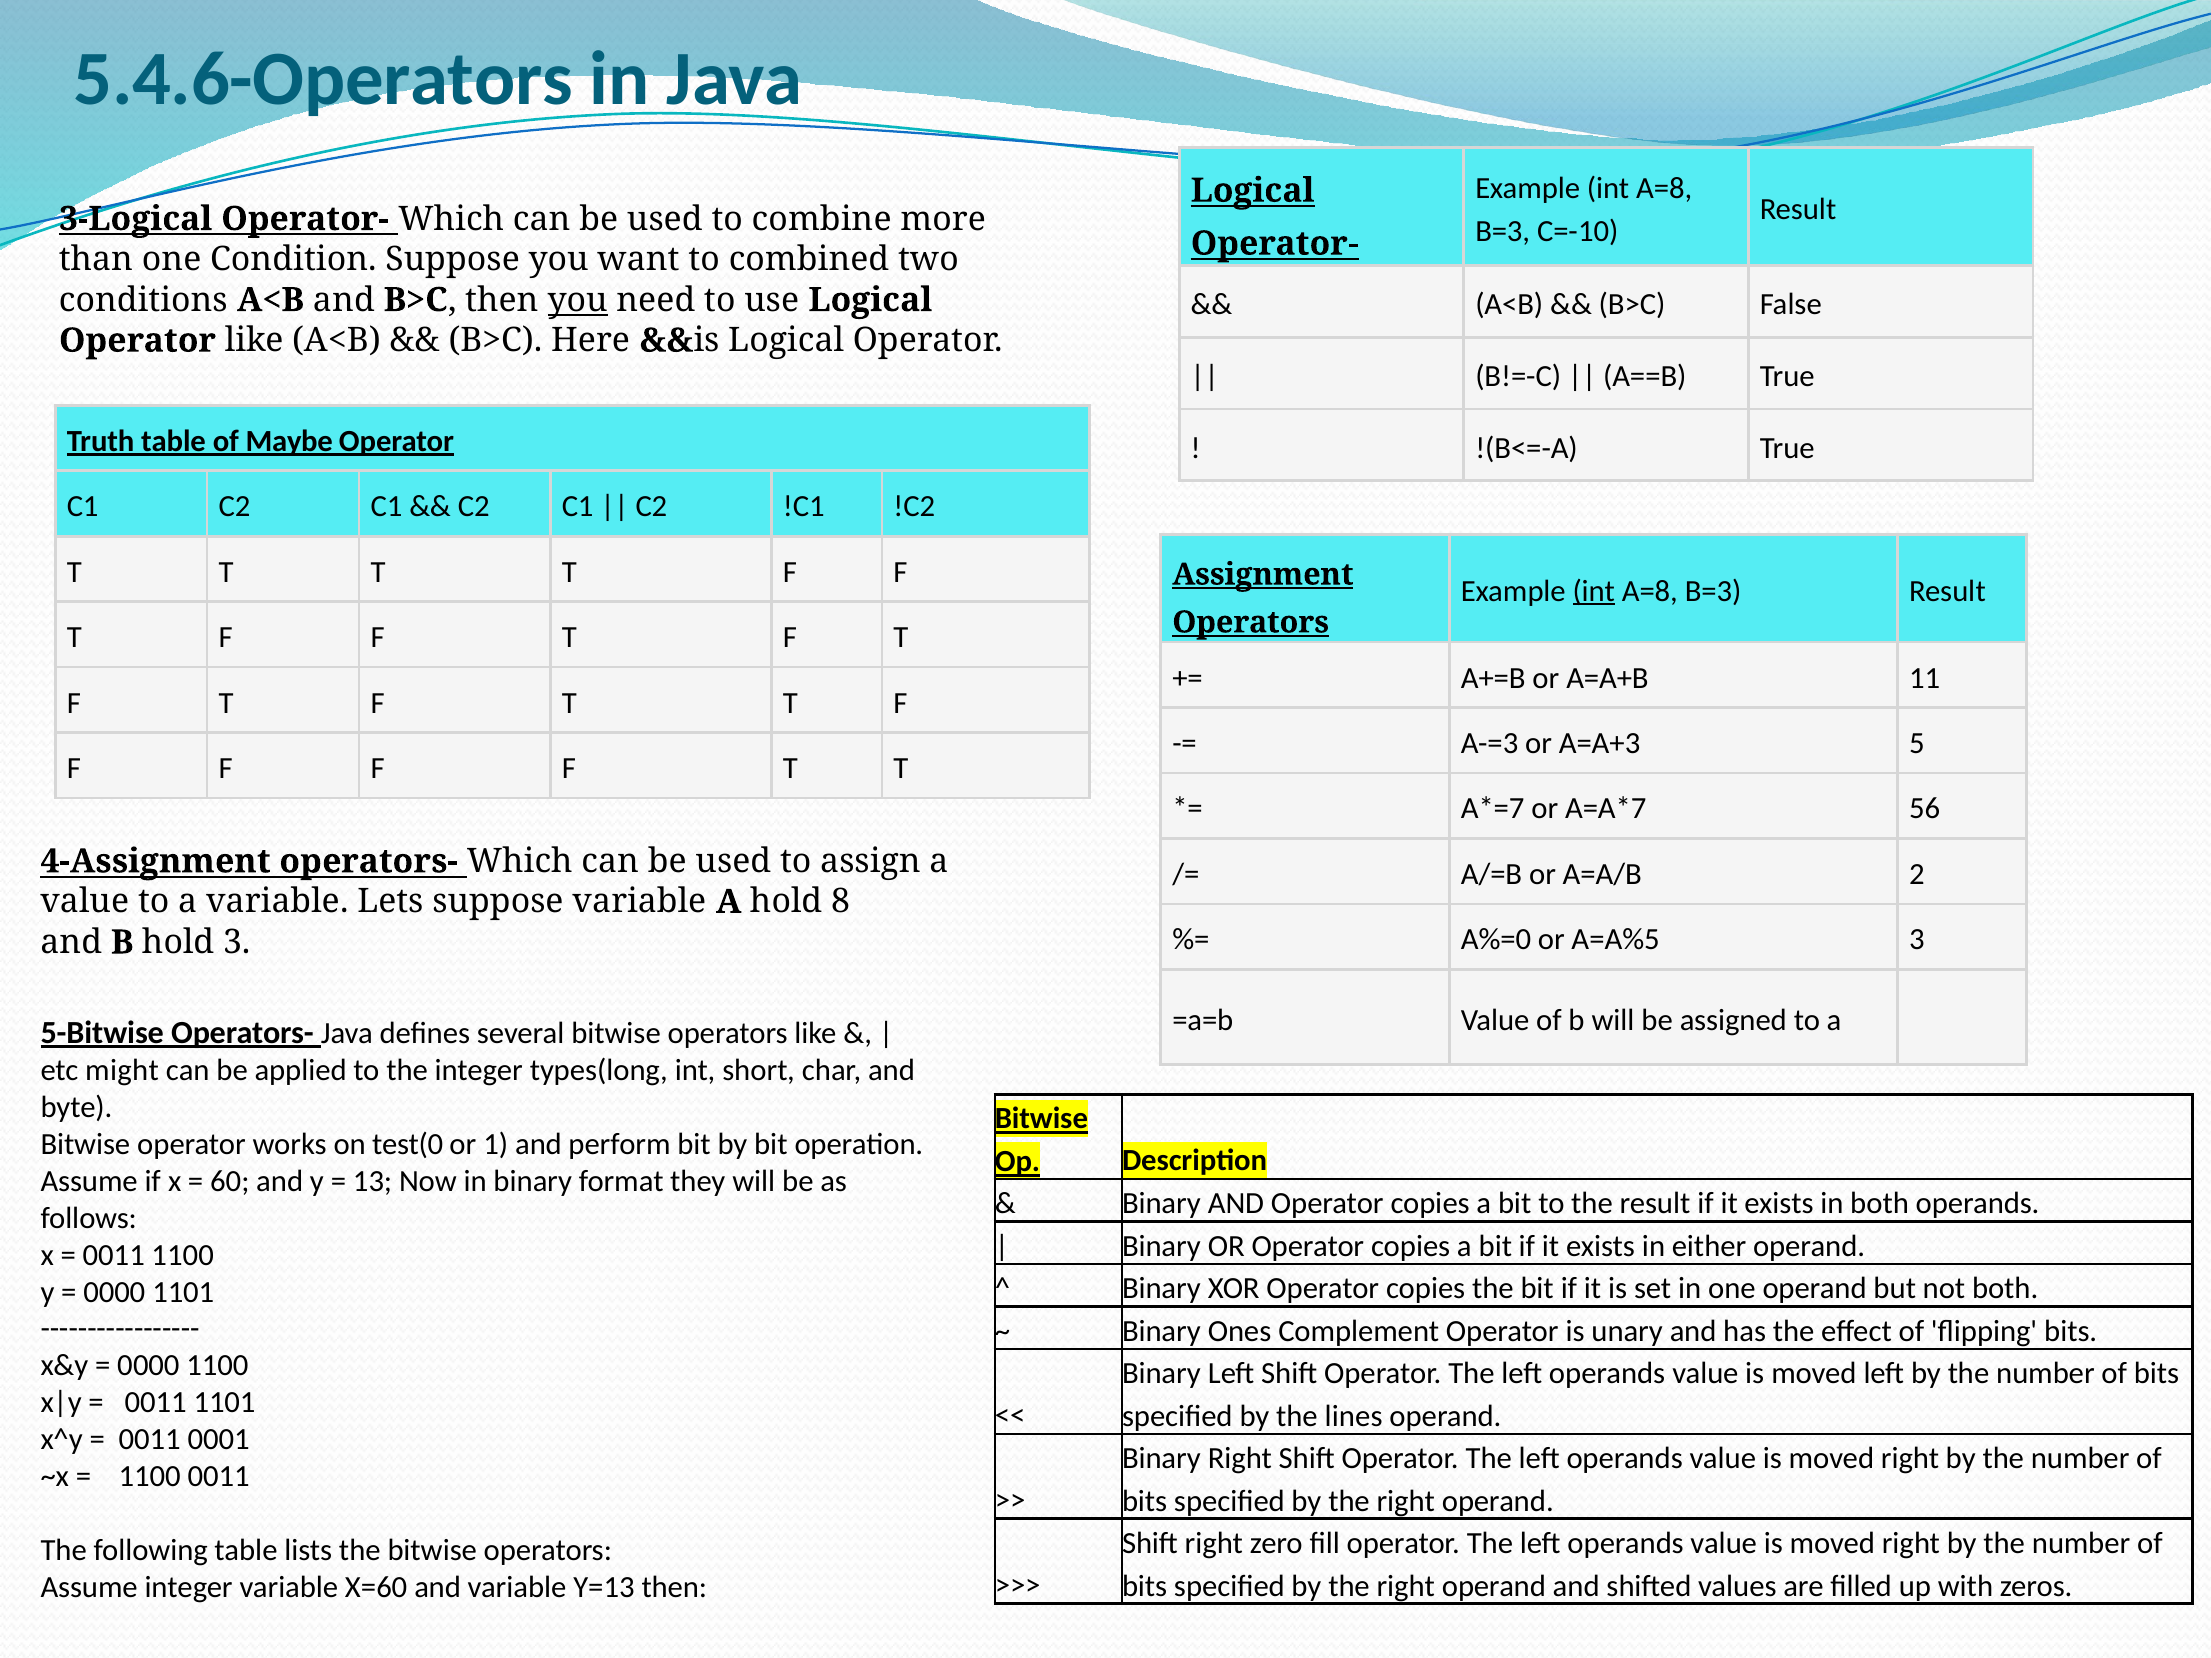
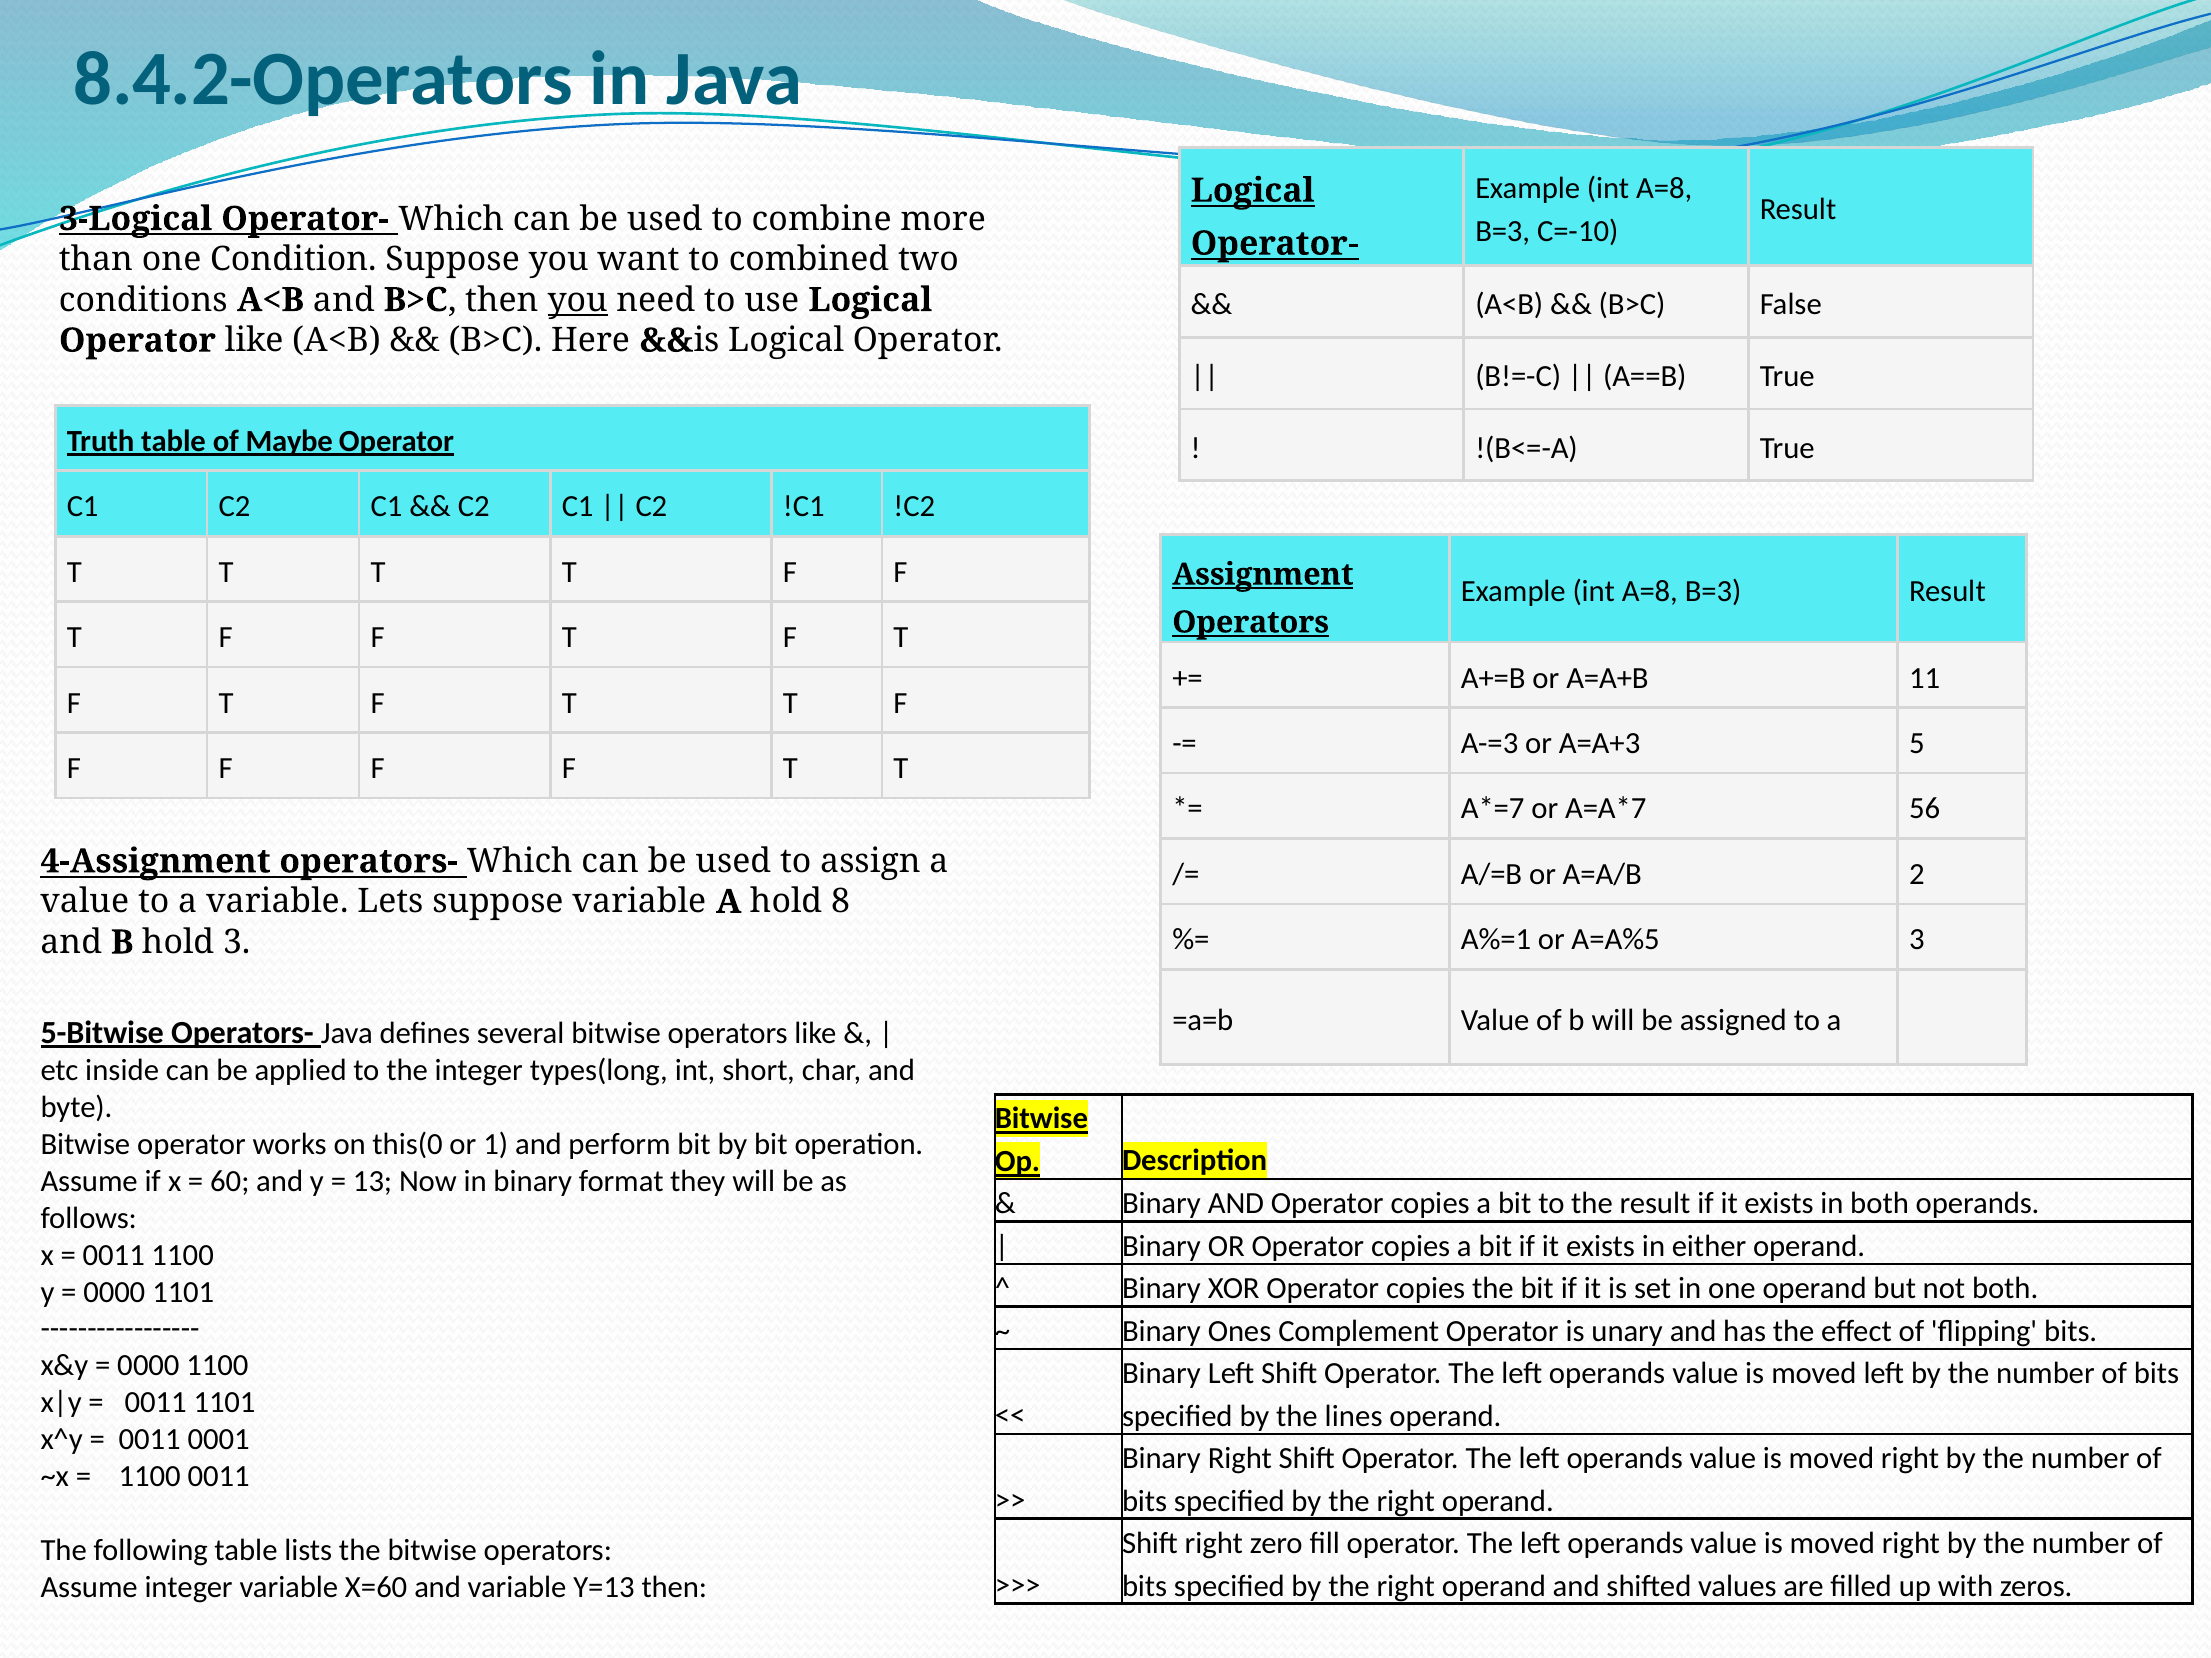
5.4.6-Operators: 5.4.6-Operators -> 8.4.2-Operators (323, 79)
int underline: present -> none (1594, 591)
A%=0: A%=0 -> A%=1 (1496, 940)
might: might -> inside (122, 1071)
test(0: test(0 -> this(0 (408, 1144)
